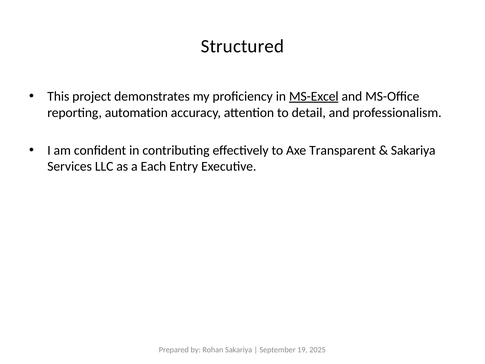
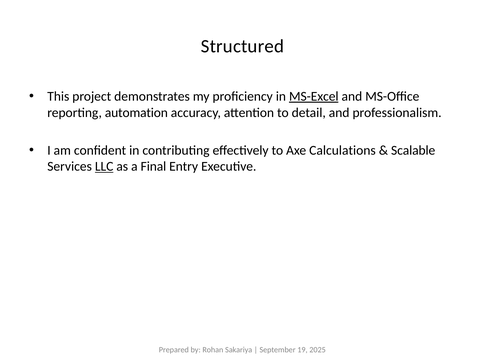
Transparent: Transparent -> Calculations (342, 150)
Sakariya: Sakariya -> Scalable (413, 150)
LLC underline: none -> present (104, 166)
Each: Each -> Final (153, 166)
